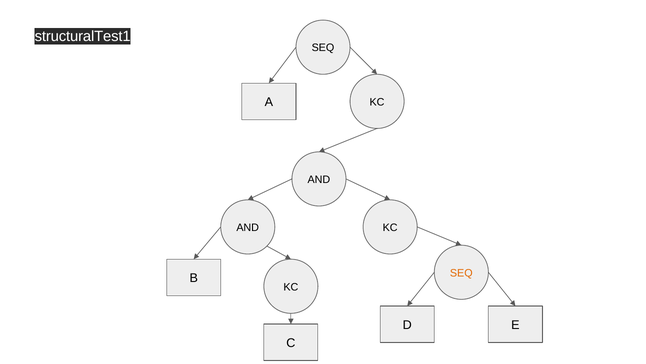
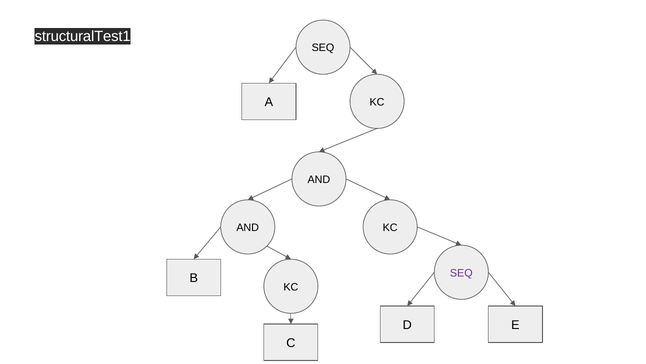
SEQ colour: orange -> purple (461, 273)
